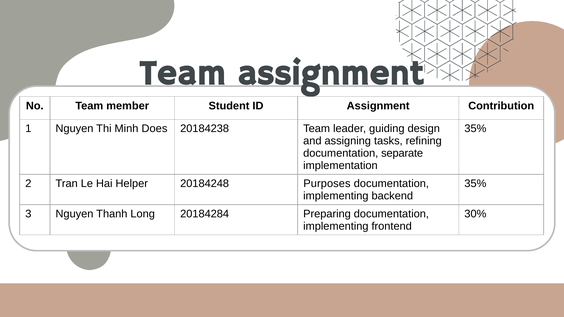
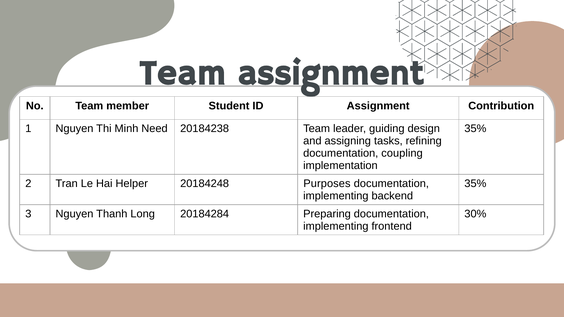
Does: Does -> Need (155, 129)
separate: separate -> coupling (402, 153)
